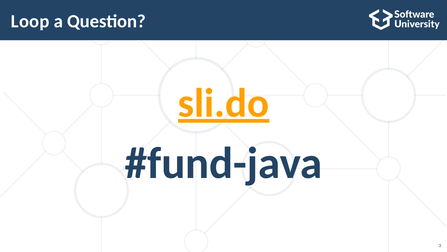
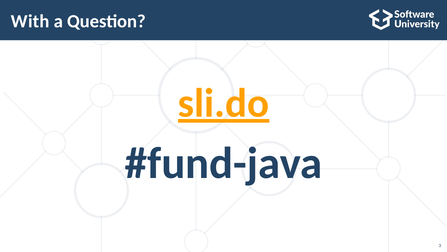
Loop: Loop -> With (30, 21)
